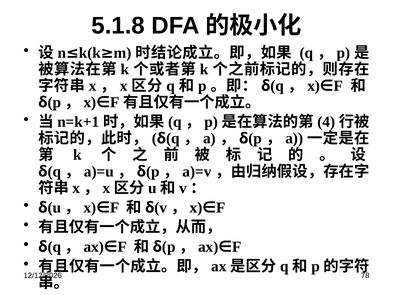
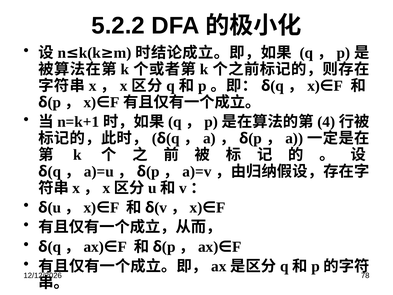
5.1.8: 5.1.8 -> 5.2.2 (118, 26)
